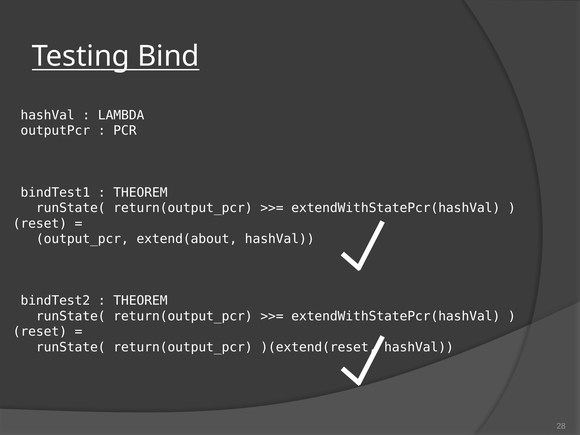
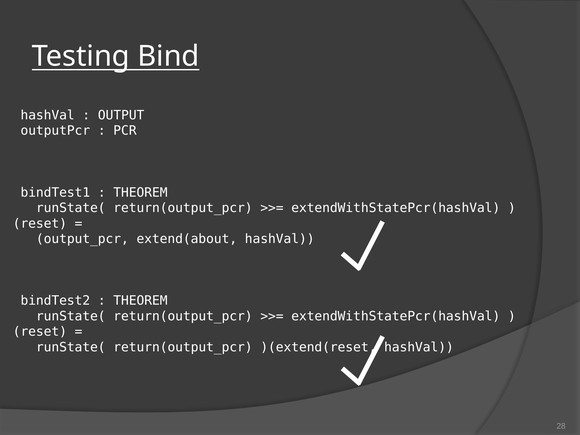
LAMBDA: LAMBDA -> OUTPUT (121, 115)
